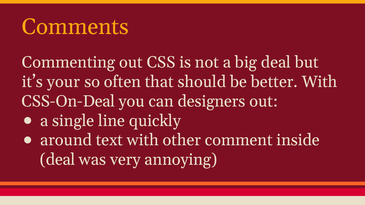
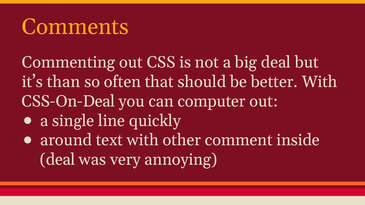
your: your -> than (63, 82)
designers: designers -> computer (212, 101)
